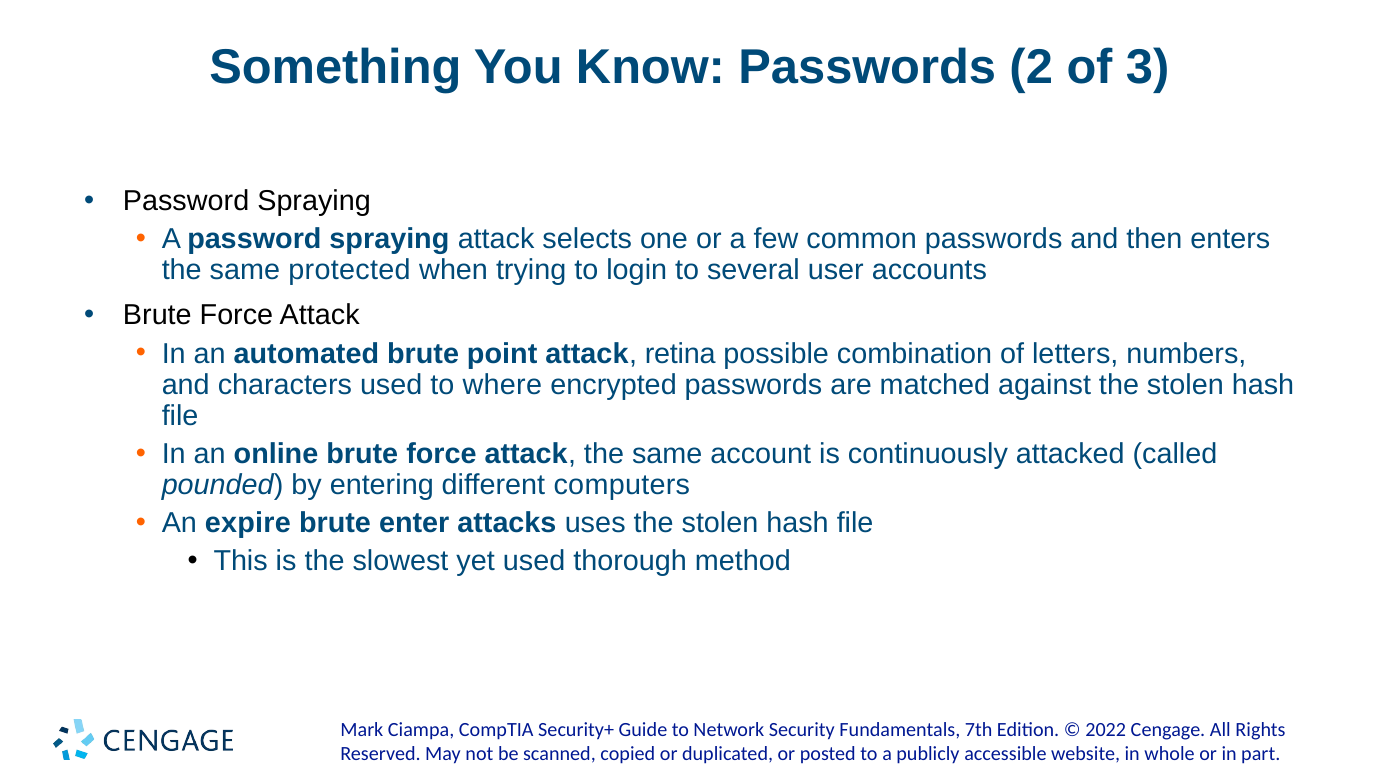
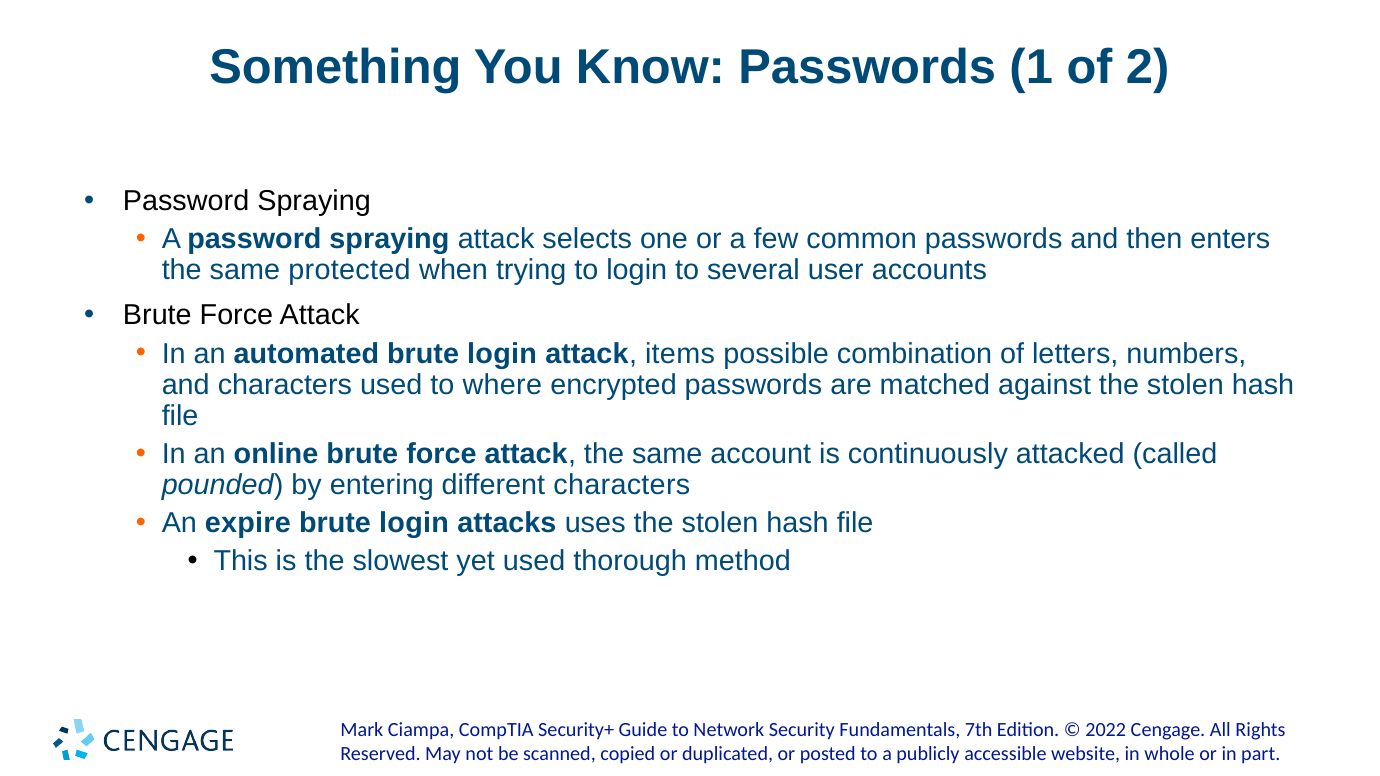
2: 2 -> 1 (1031, 67)
3: 3 -> 2 (1148, 67)
automated brute point: point -> login (502, 354)
retina: retina -> items (680, 354)
different computers: computers -> characters (622, 485)
enter: enter -> login (414, 523)
